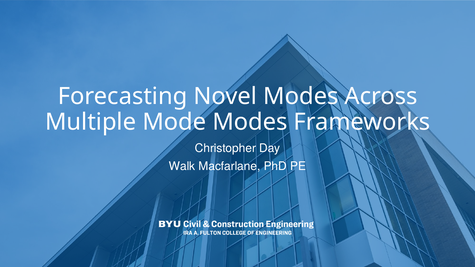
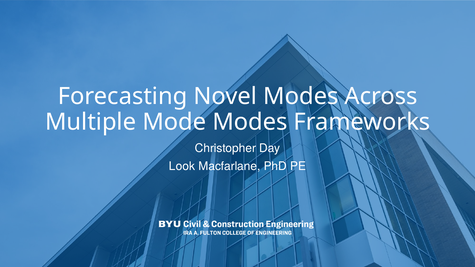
Walk: Walk -> Look (182, 166)
